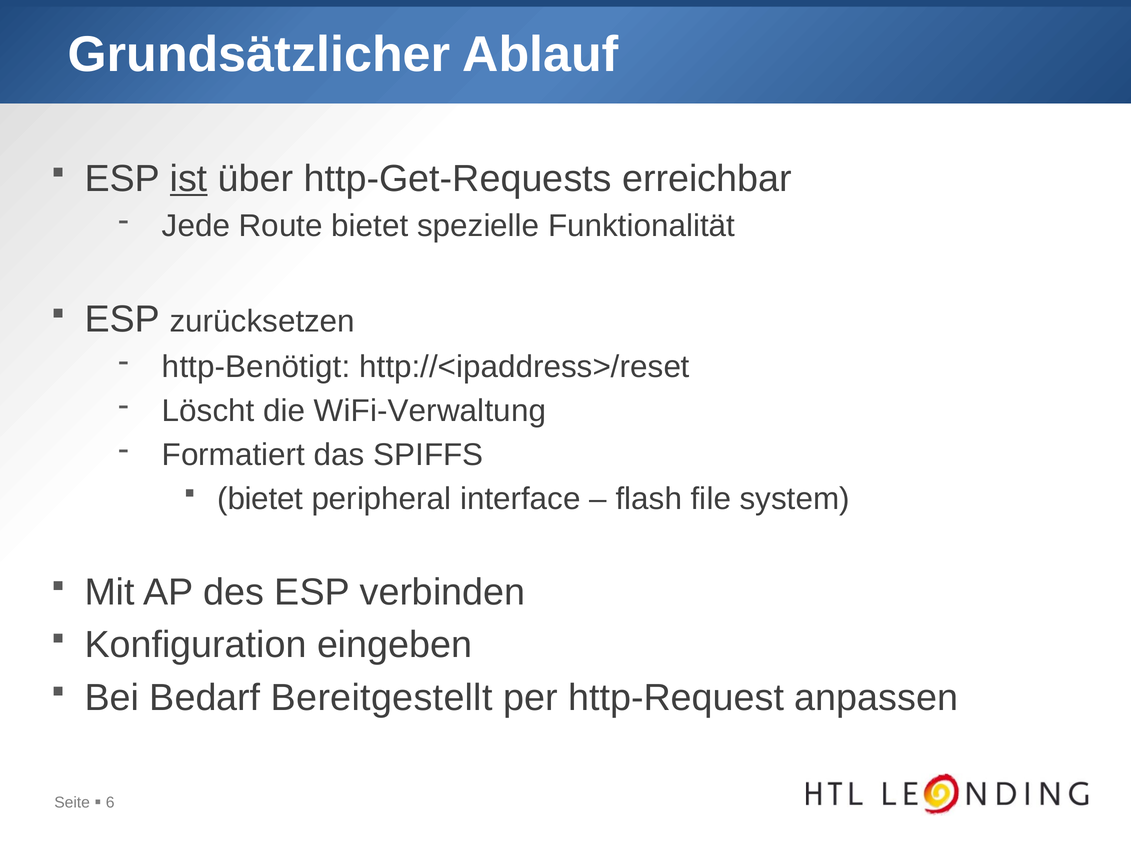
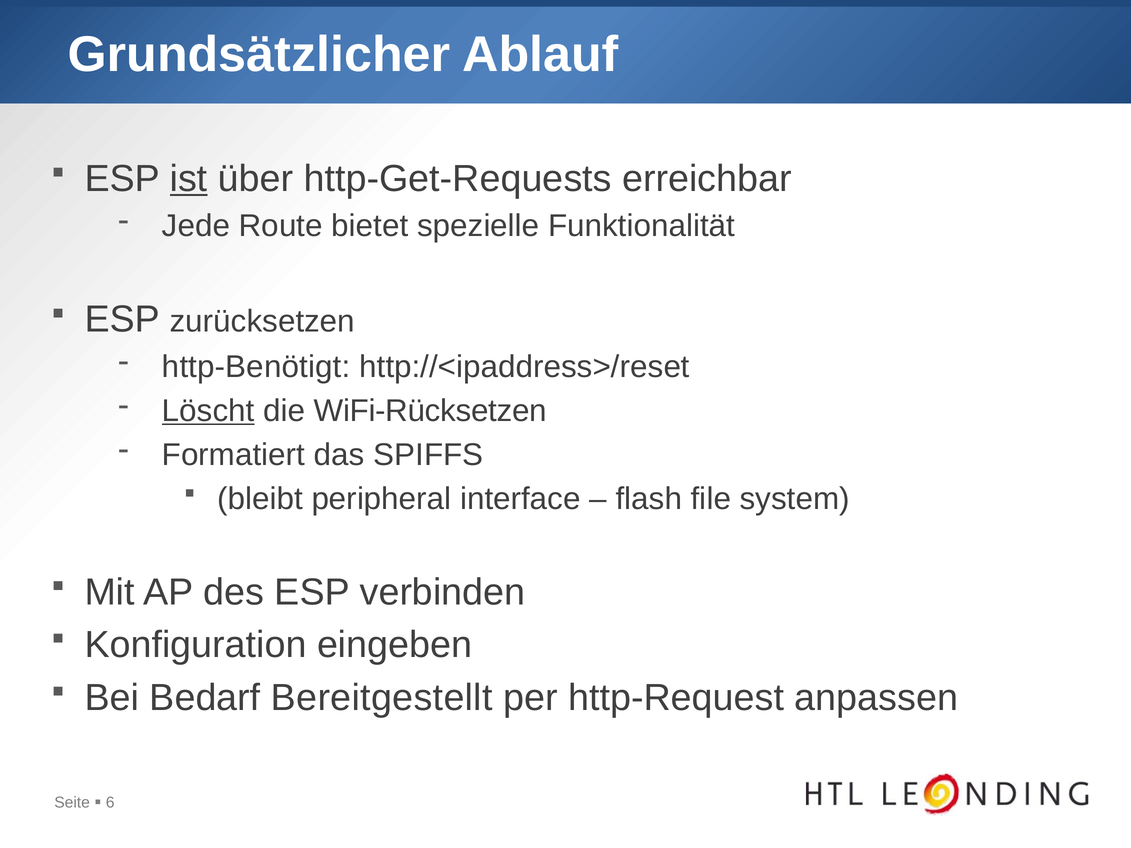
Löscht underline: none -> present (208, 411)
WiFi-Verwaltung: WiFi-Verwaltung -> WiFi-Rücksetzen (430, 411)
bietet: bietet -> bleibt (260, 499)
